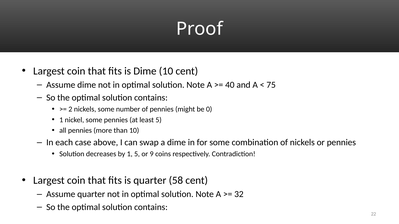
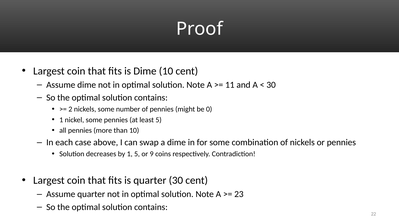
40: 40 -> 11 (230, 85)
75: 75 -> 30 (271, 85)
quarter 58: 58 -> 30 (176, 181)
32: 32 -> 23 (239, 195)
